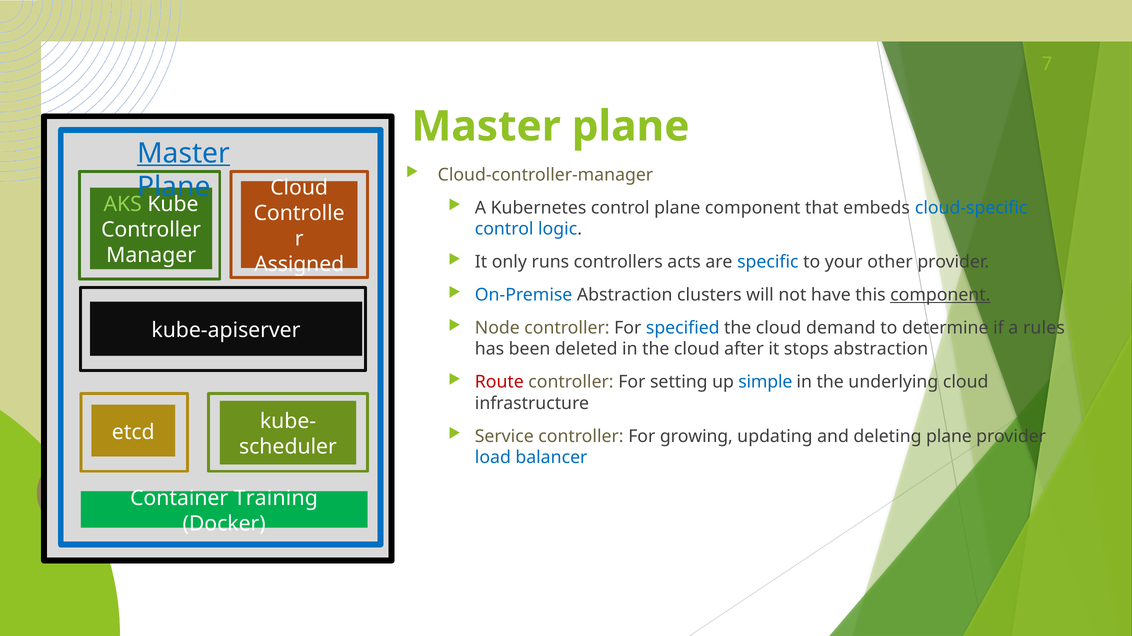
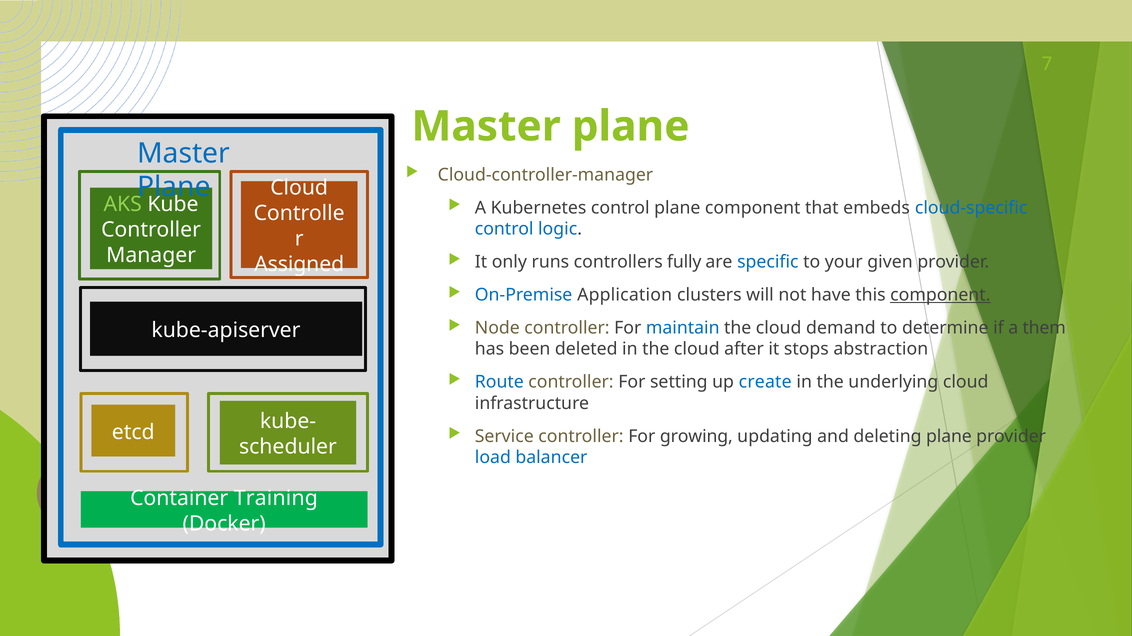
Master underline: present -> none (184, 153)
acts: acts -> fully (684, 262)
other: other -> given (890, 262)
On-Premise Abstraction: Abstraction -> Application (625, 295)
specified: specified -> maintain (683, 328)
rules: rules -> them (1044, 328)
Route colour: red -> blue (499, 383)
simple: simple -> create (765, 383)
